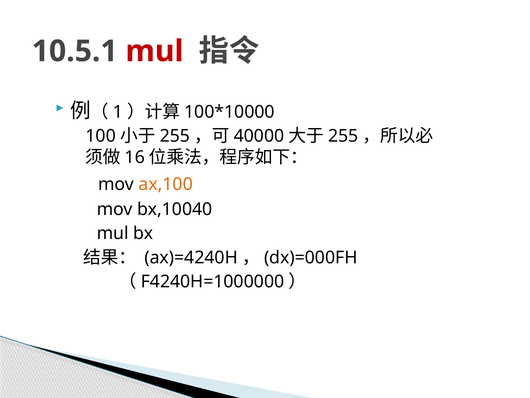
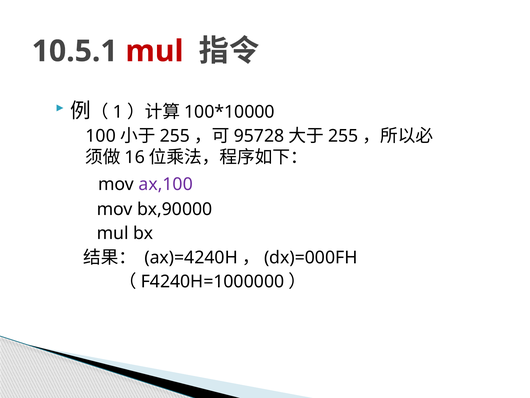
40000: 40000 -> 95728 (259, 136)
ax,100 colour: orange -> purple (166, 184)
bx,10040: bx,10040 -> bx,90000 (175, 209)
